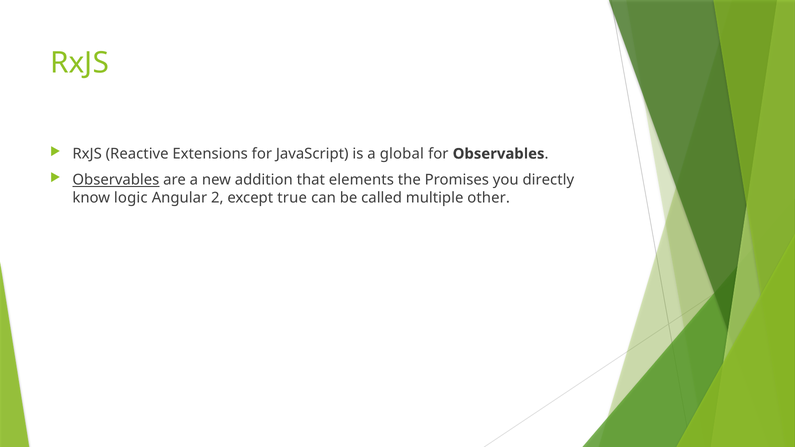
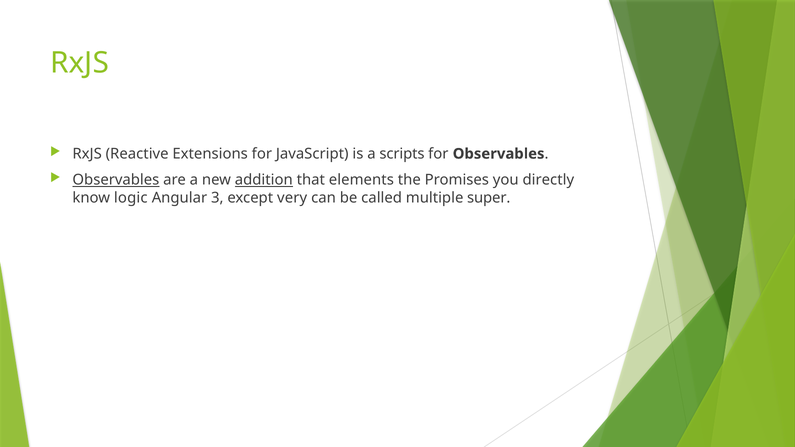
global: global -> scripts (402, 154)
addition underline: none -> present (264, 180)
2: 2 -> 3 (217, 198)
true: true -> very (292, 198)
other: other -> super (489, 198)
